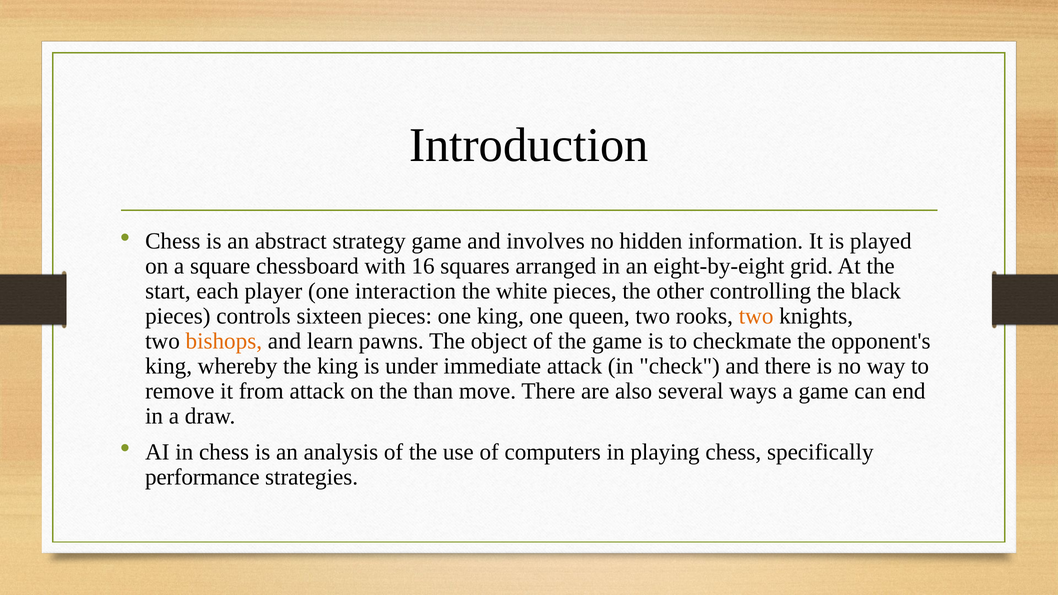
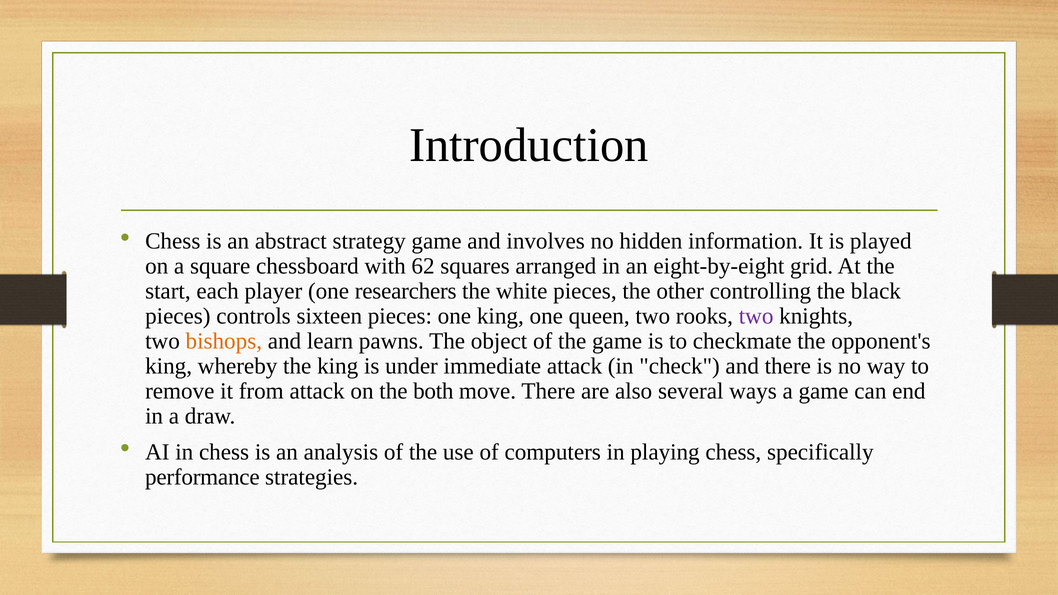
16: 16 -> 62 (423, 266)
interaction: interaction -> researchers (406, 291)
two colour: orange -> purple (756, 316)
than: than -> both (433, 391)
